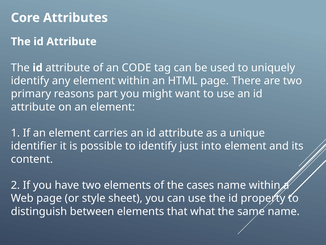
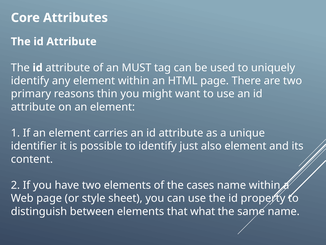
CODE: CODE -> MUST (137, 68)
part: part -> thin (107, 94)
into: into -> also (211, 146)
